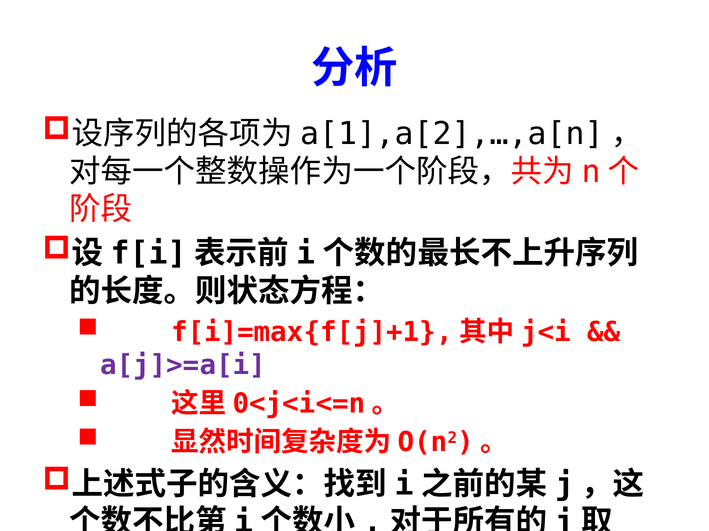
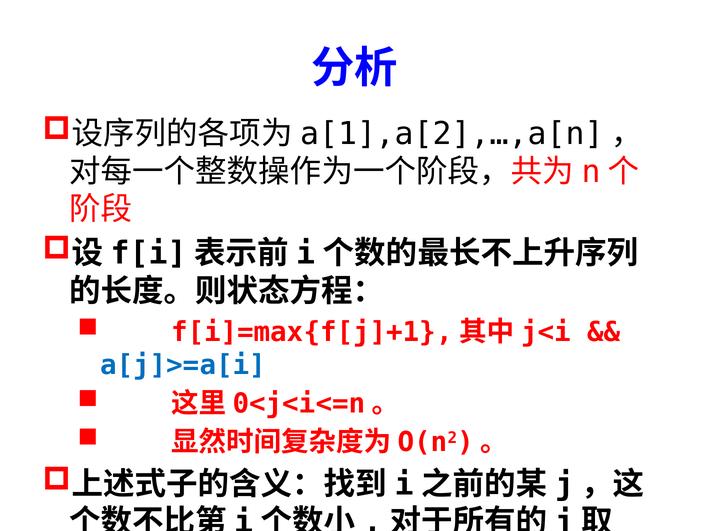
a[j]>=a[i colour: purple -> blue (183, 366)
